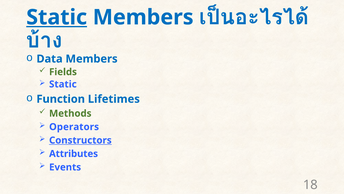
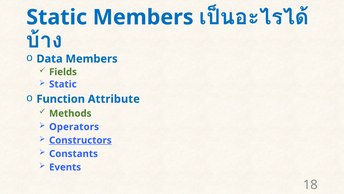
Static underline: present -> none (57, 17)
Lifetimes: Lifetimes -> Attribute (114, 99)
Attributes: Attributes -> Constants (74, 153)
